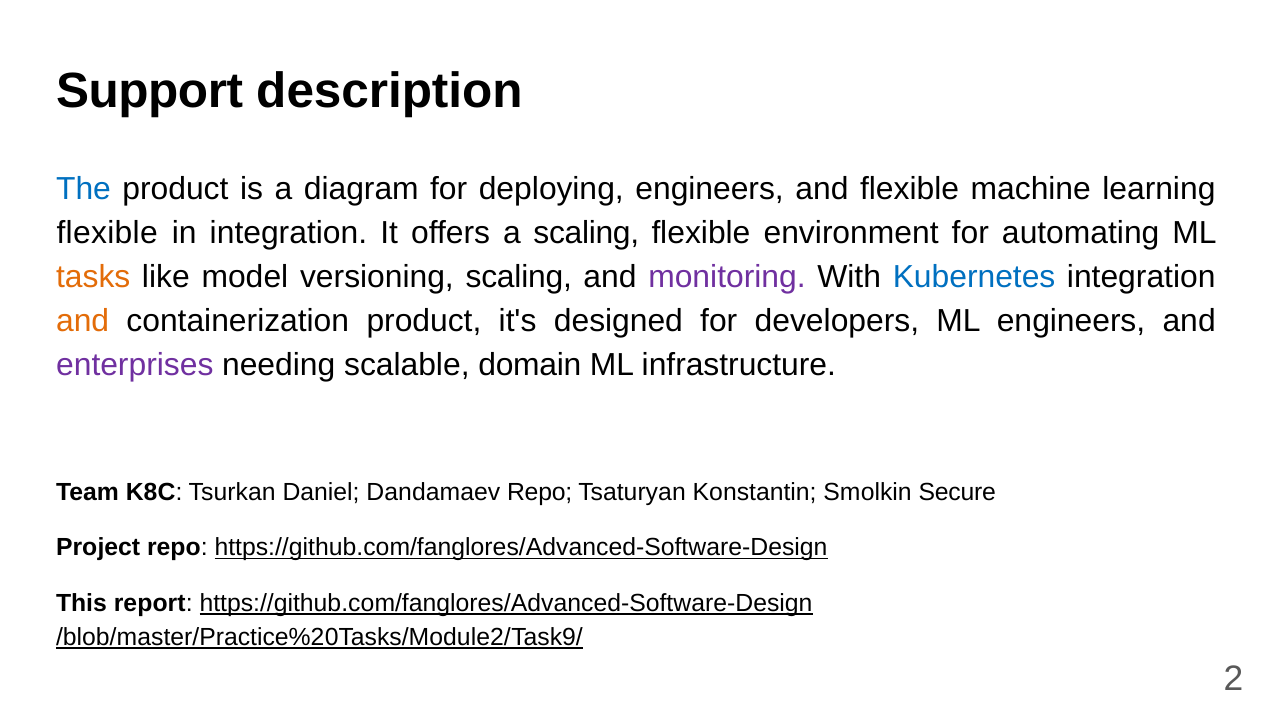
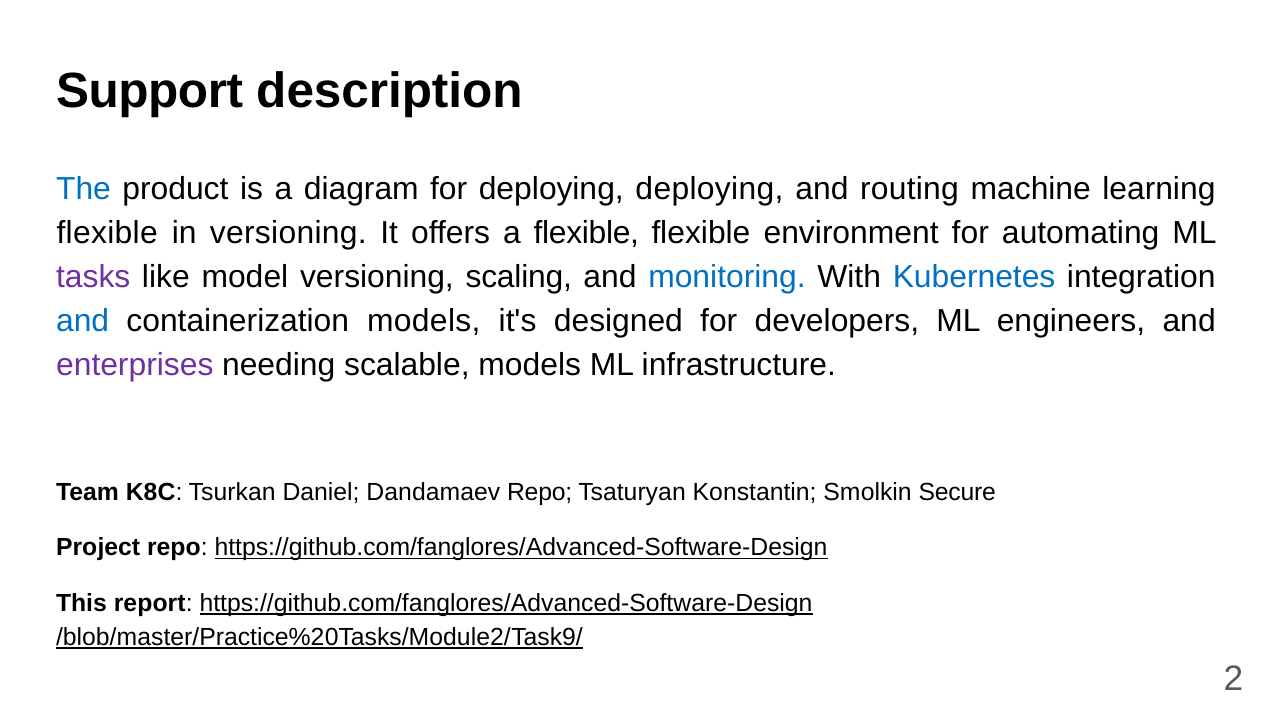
deploying engineers: engineers -> deploying (709, 190)
and flexible: flexible -> routing (909, 190)
in integration: integration -> versioning (288, 233)
a scaling: scaling -> flexible (586, 233)
tasks colour: orange -> purple (93, 277)
monitoring colour: purple -> blue (727, 277)
and colour: orange -> blue (83, 321)
containerization product: product -> models (424, 321)
scalable domain: domain -> models (530, 365)
